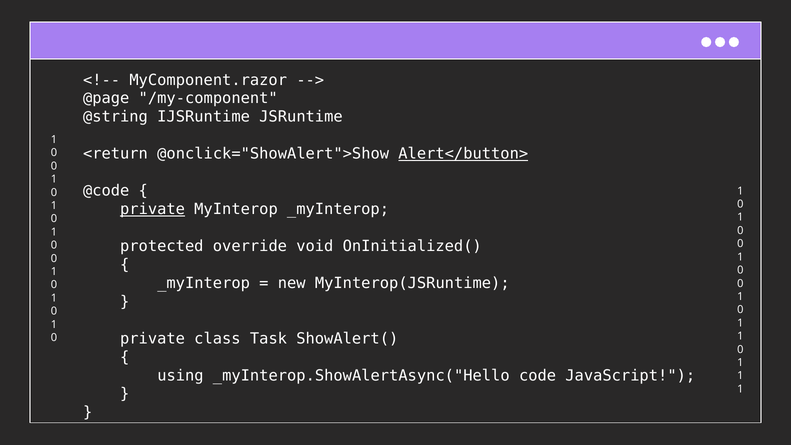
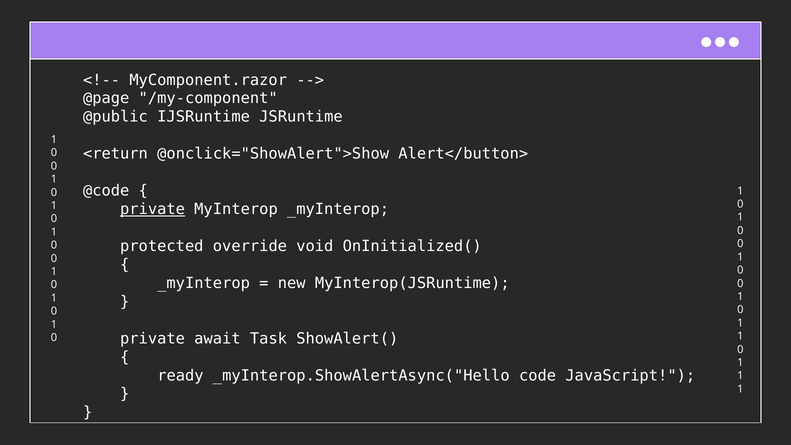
@string: @string -> @public (115, 117)
Alert</button> underline: present -> none (463, 154)
class: class -> await (217, 338)
using: using -> ready (180, 375)
